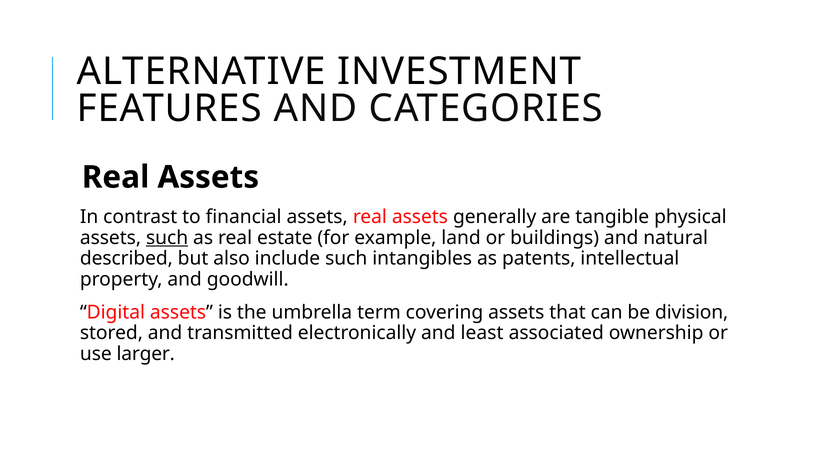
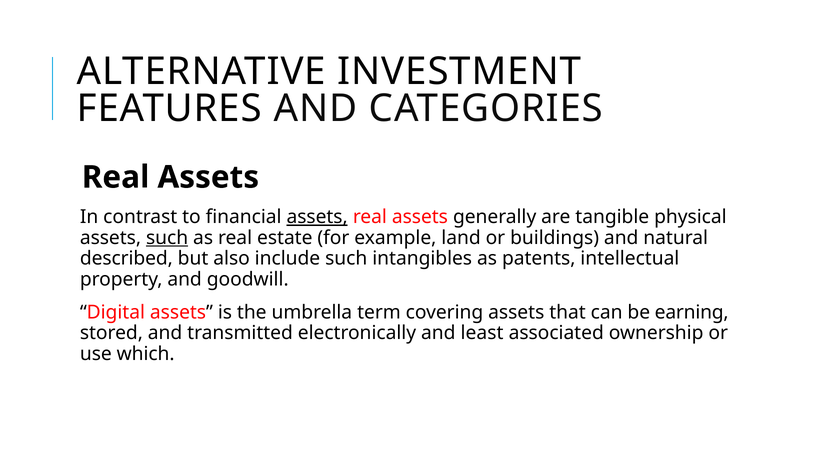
assets underline: none -> present (317, 217)
division: division -> earning (692, 312)
larger: larger -> which (146, 354)
